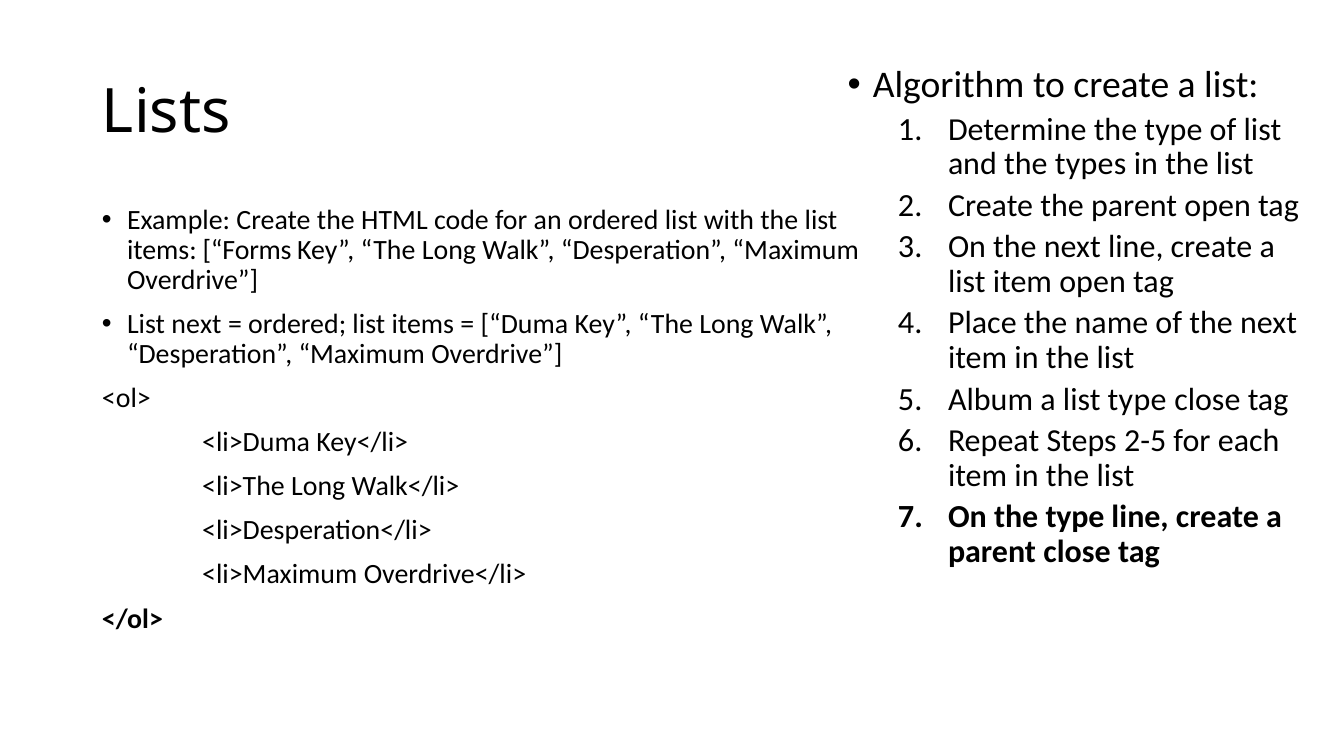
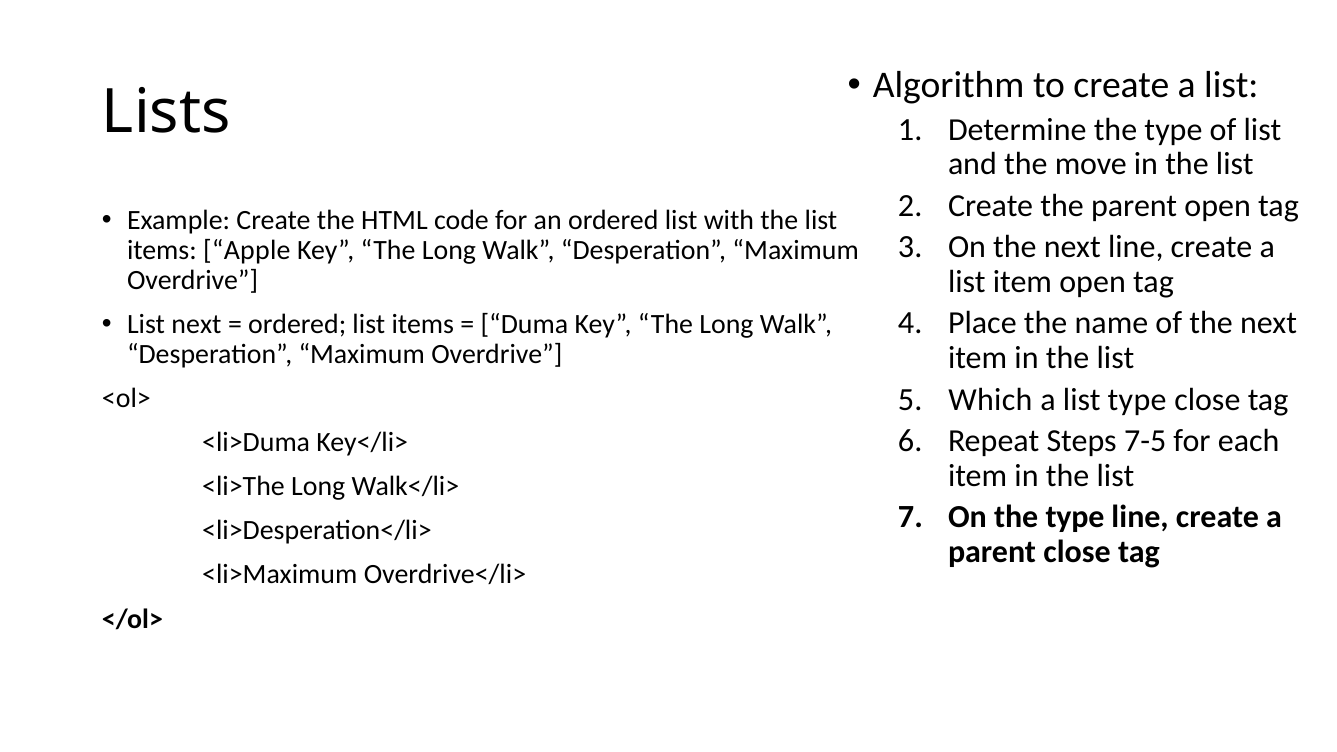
types: types -> move (1091, 164)
Forms: Forms -> Apple (247, 250)
Album: Album -> Which (990, 400)
2-5: 2-5 -> 7-5 (1145, 441)
